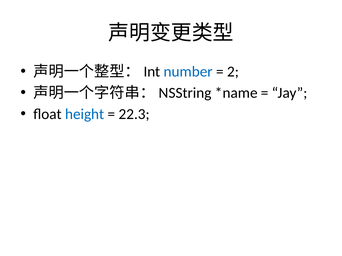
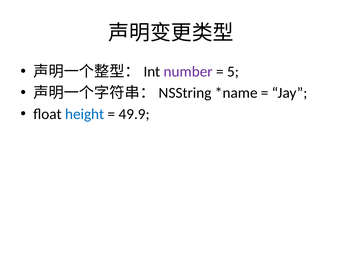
number colour: blue -> purple (188, 72)
2: 2 -> 5 (233, 72)
22.3: 22.3 -> 49.9 (134, 114)
